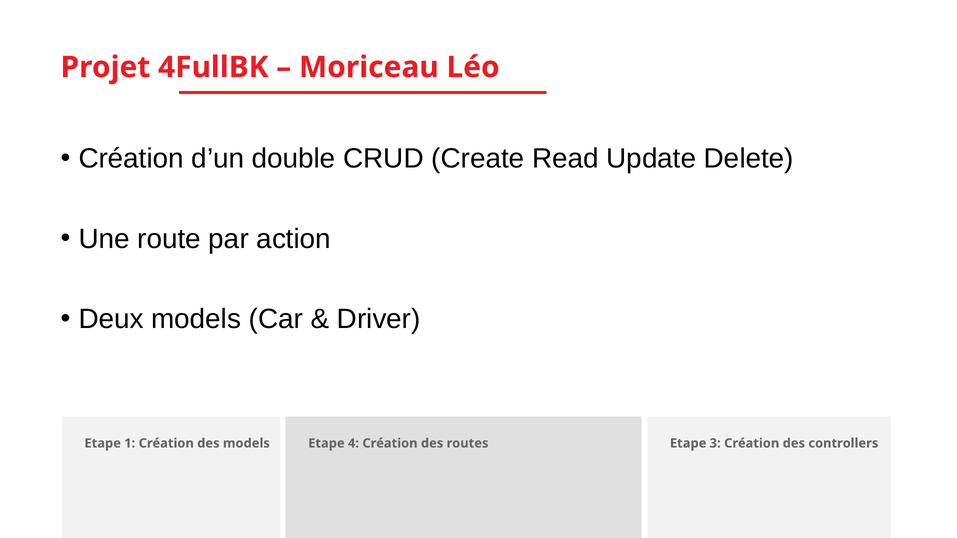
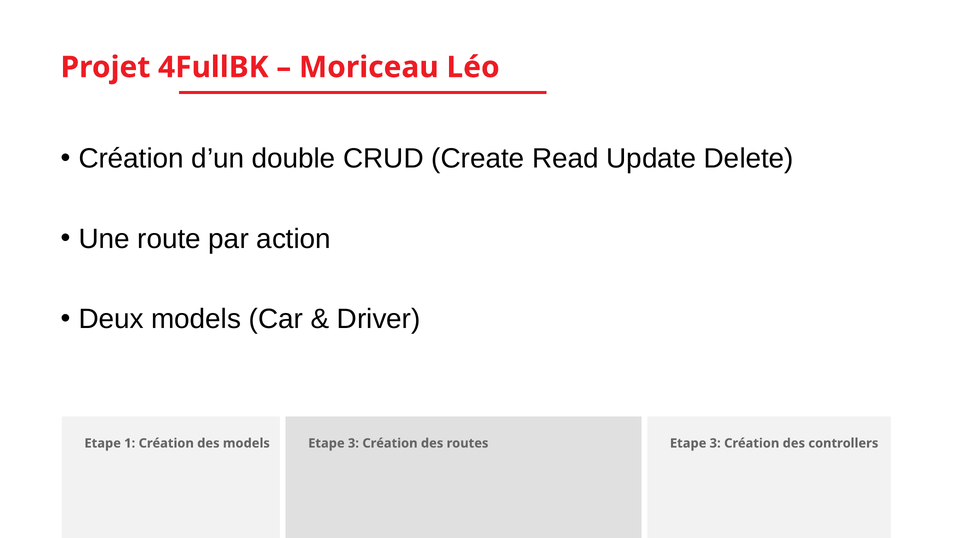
4: 4 -> 3 (353, 444)
